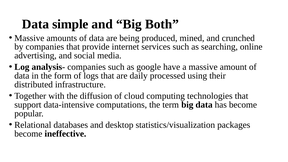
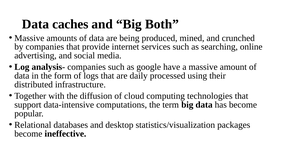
simple: simple -> caches (70, 24)
